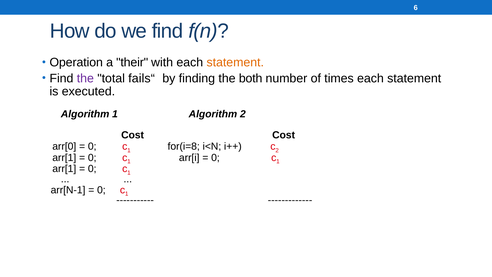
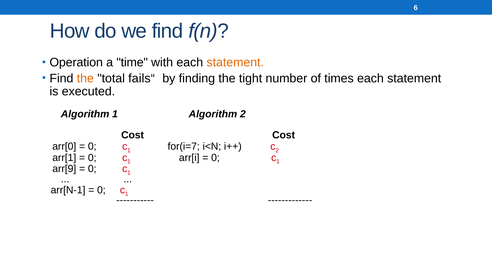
their: their -> time (132, 62)
the colour: purple -> orange (85, 78)
both: both -> tight (251, 78)
for(i=8: for(i=8 -> for(i=7 (184, 146)
arr[1: arr[1 -> arr[9 (64, 169)
